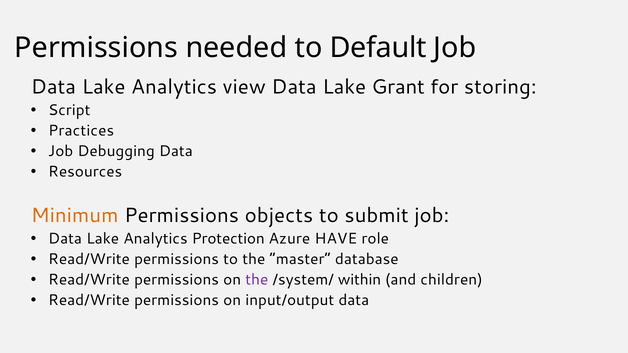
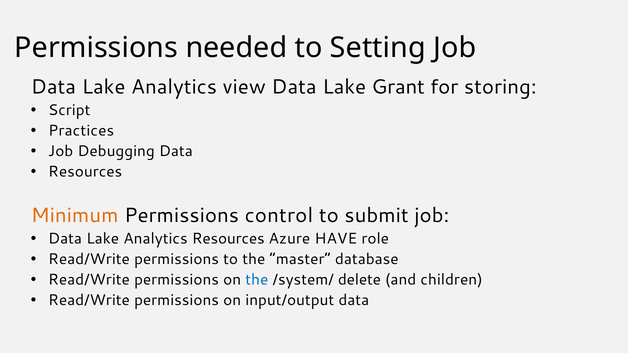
Default: Default -> Setting (378, 48)
objects: objects -> control (279, 216)
Analytics Protection: Protection -> Resources (228, 239)
the colour: purple -> blue (257, 280)
within: within -> delete (359, 280)
